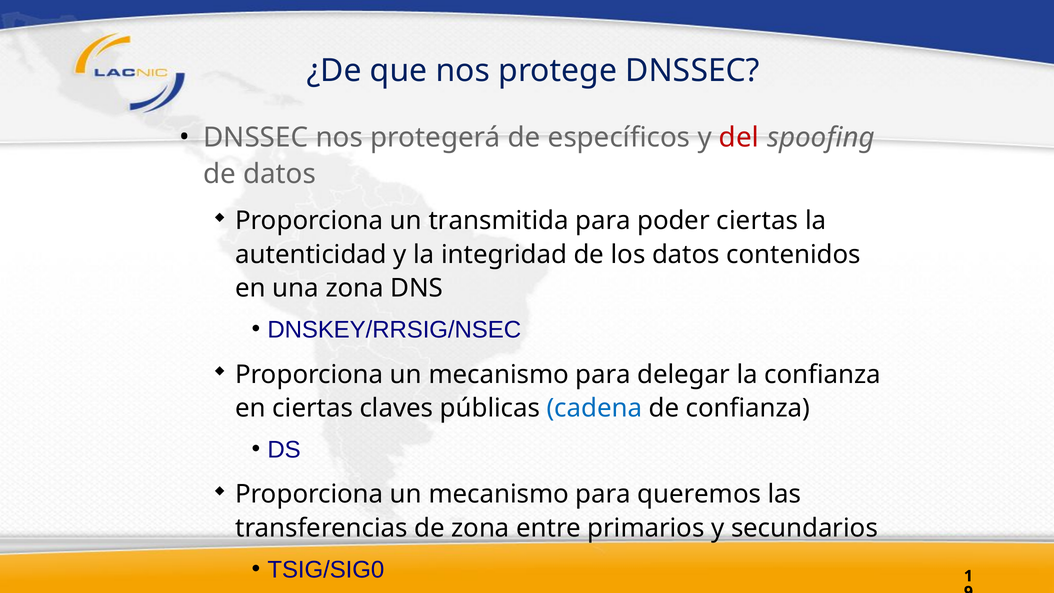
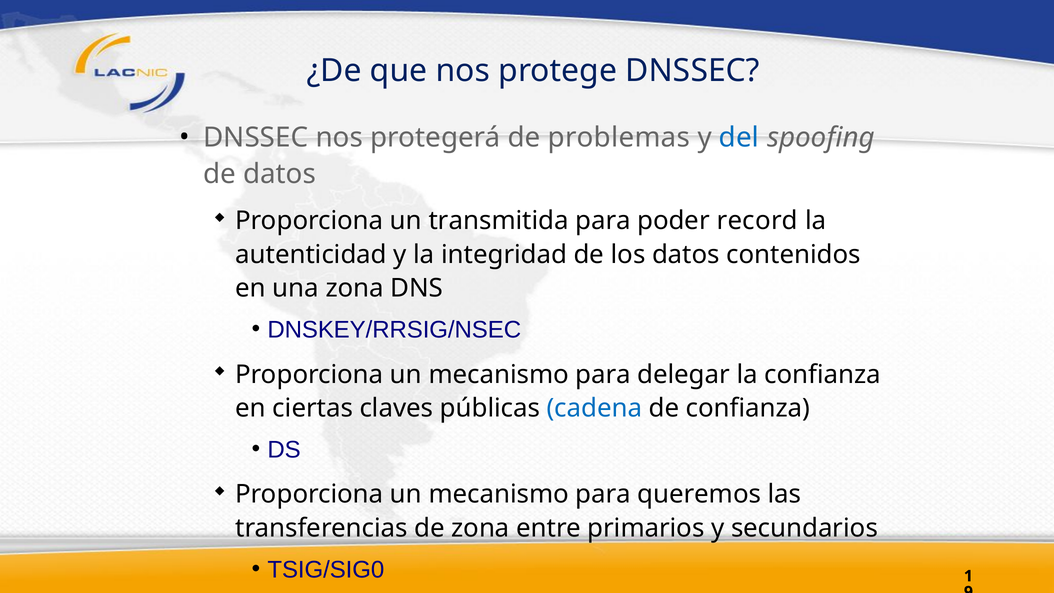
específicos: específicos -> problemas (619, 137)
del colour: red -> blue (739, 137)
poder ciertas: ciertas -> record (757, 221)
